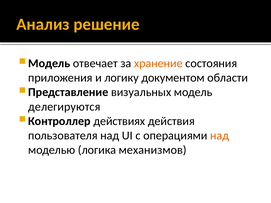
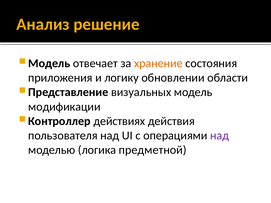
документом: документом -> обновлении (173, 78)
делегируются: делегируются -> модификации (64, 107)
над colour: orange -> purple (220, 136)
механизмов: механизмов -> предметной (153, 150)
